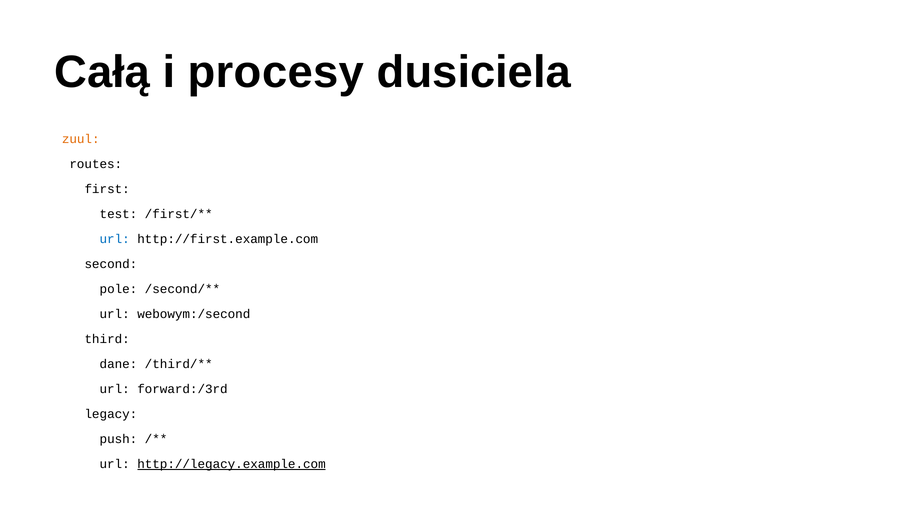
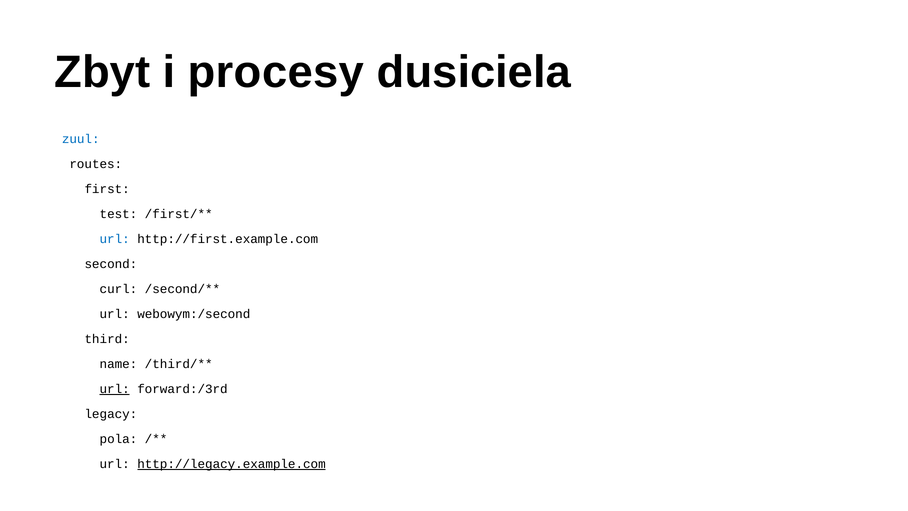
Całą: Całą -> Zbyt (102, 72)
zuul colour: orange -> blue (81, 139)
pole: pole -> curl (118, 289)
dane: dane -> name (118, 364)
url underline: none -> present (115, 389)
push: push -> pola (118, 439)
